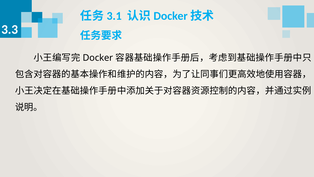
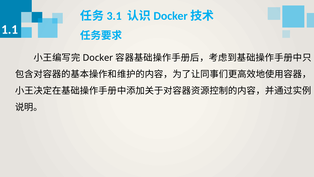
3.3: 3.3 -> 1.1 (10, 30)
